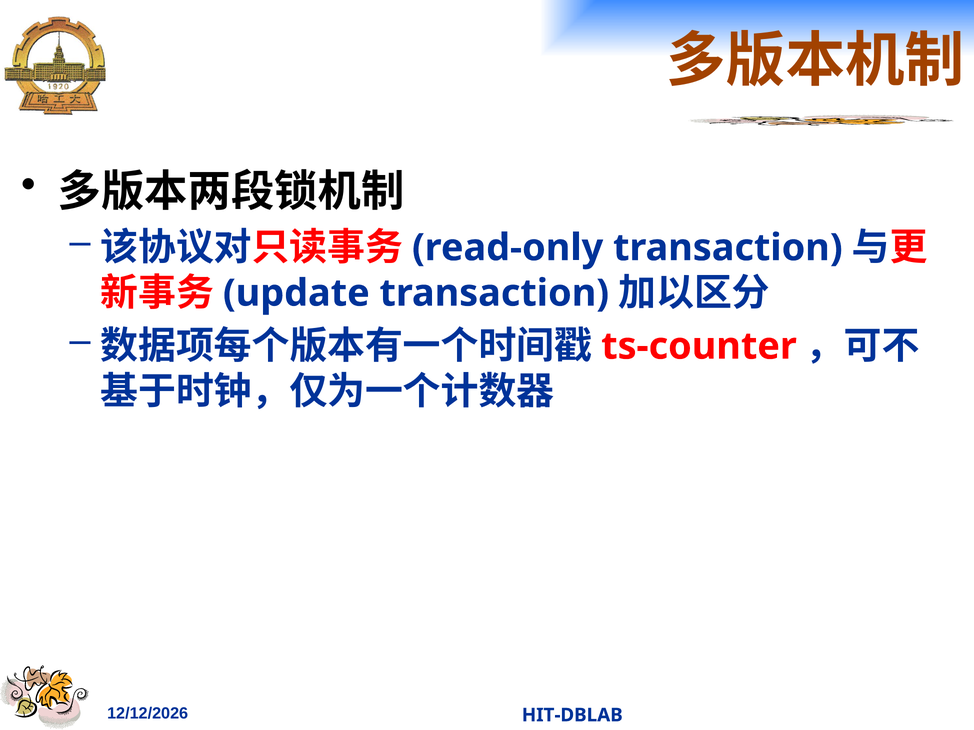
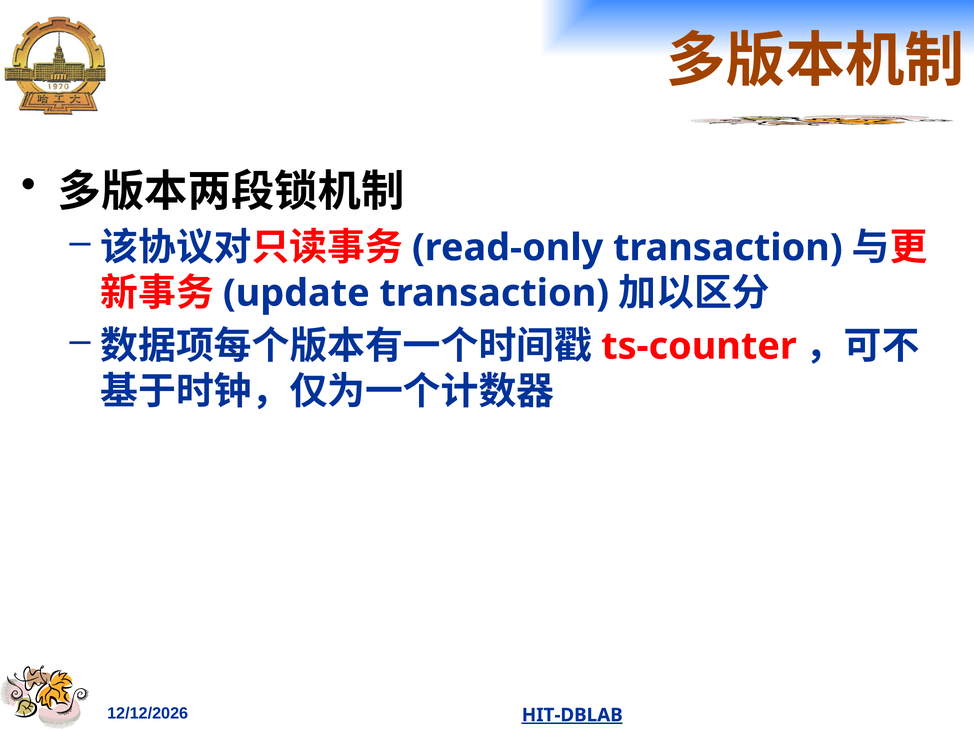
HIT-DBLAB underline: none -> present (572, 716)
